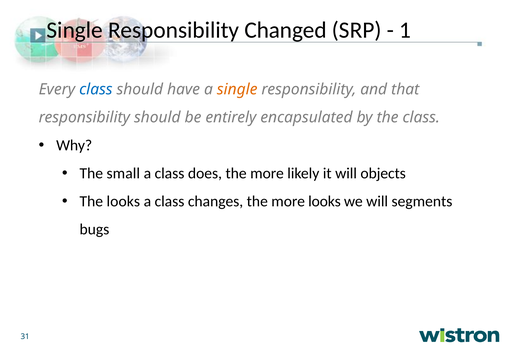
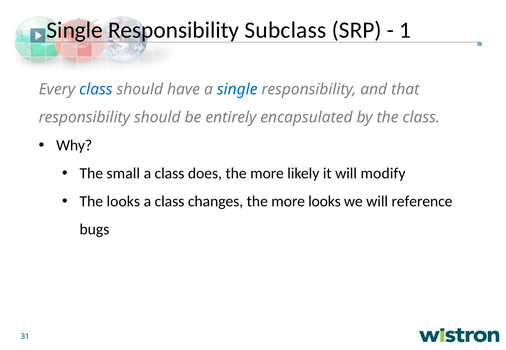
Changed: Changed -> Subclass (285, 30)
single colour: orange -> blue (237, 90)
objects: objects -> modify (383, 174)
segments: segments -> reference (422, 202)
